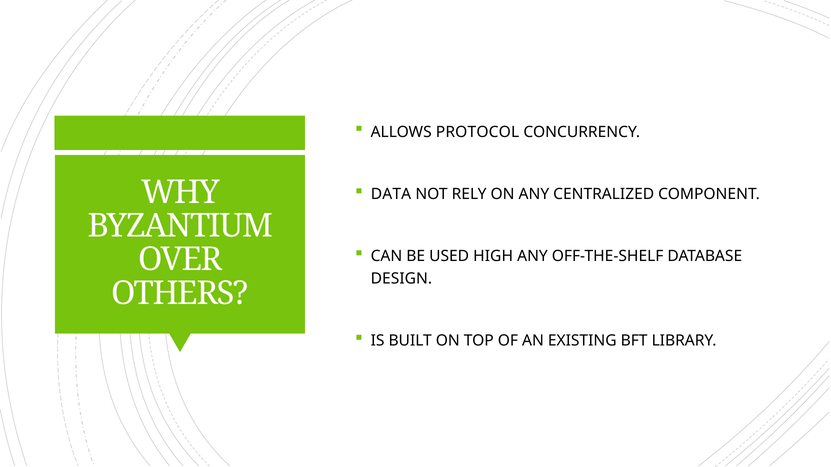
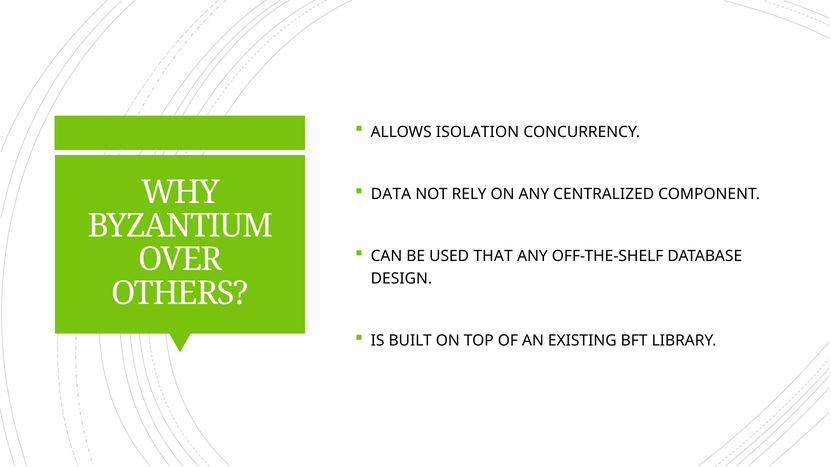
PROTOCOL: PROTOCOL -> ISOLATION (478, 132)
HIGH: HIGH -> THAT (493, 256)
